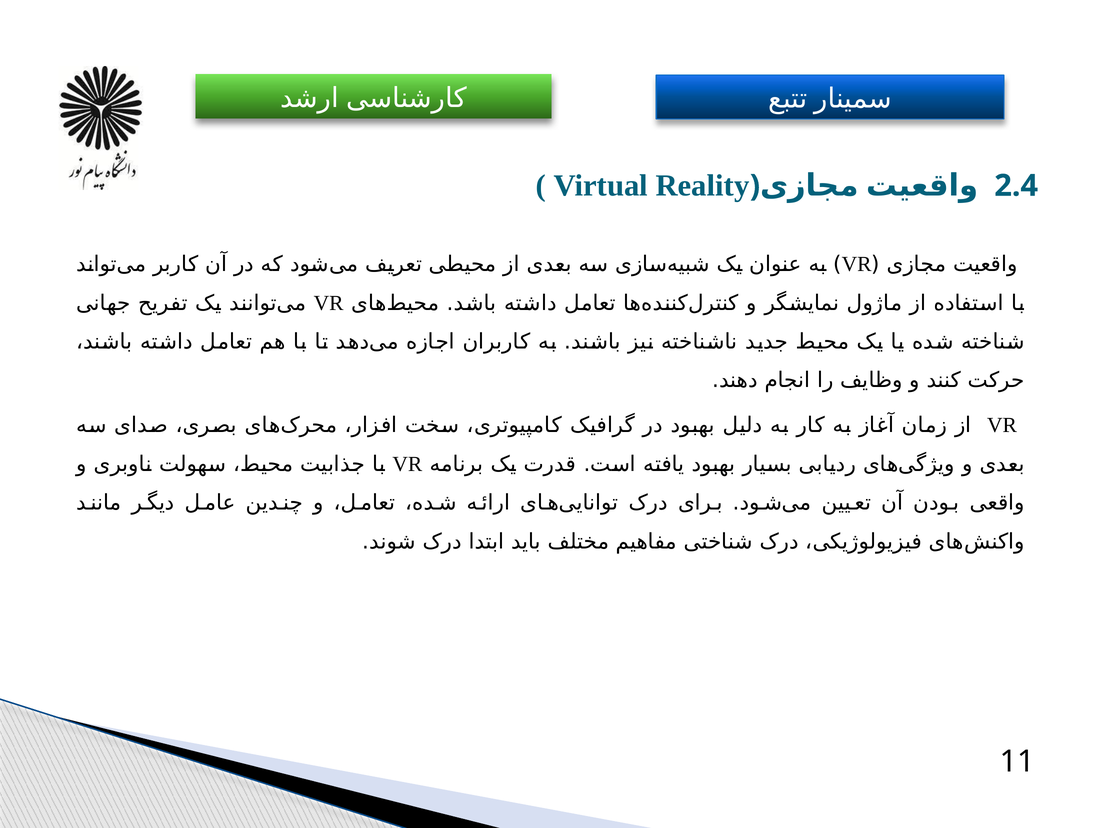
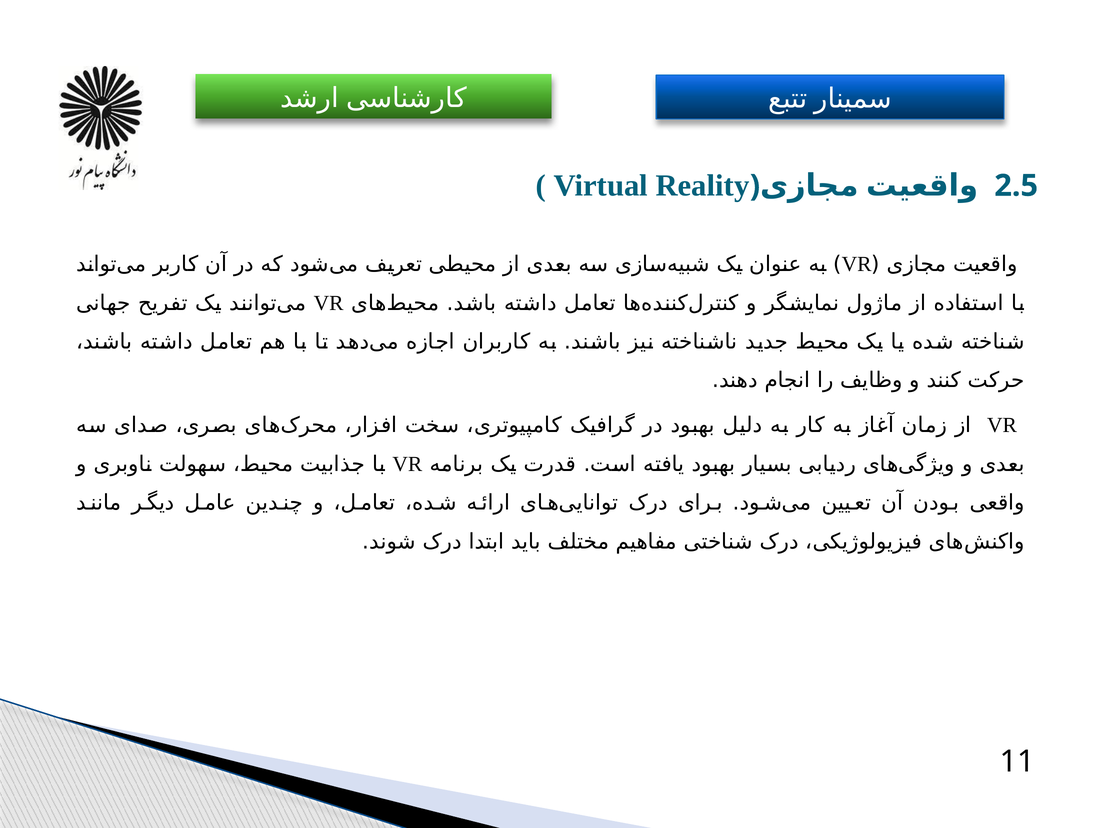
2.4: 2.4 -> 2.5 (1016, 186)
